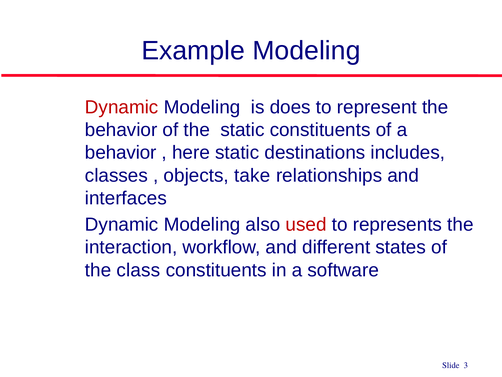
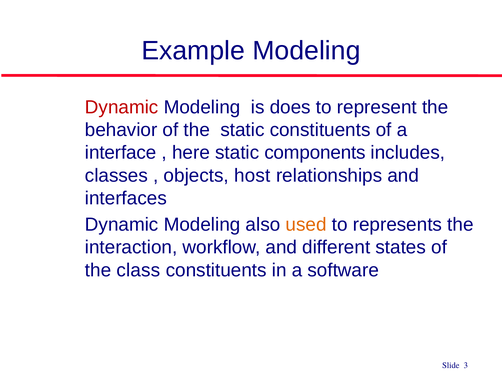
behavior: behavior -> interface (121, 153)
destinations: destinations -> components (315, 153)
take: take -> host (252, 175)
used colour: red -> orange (306, 224)
